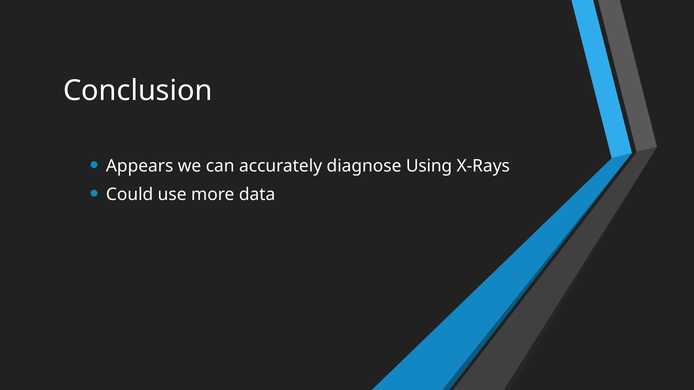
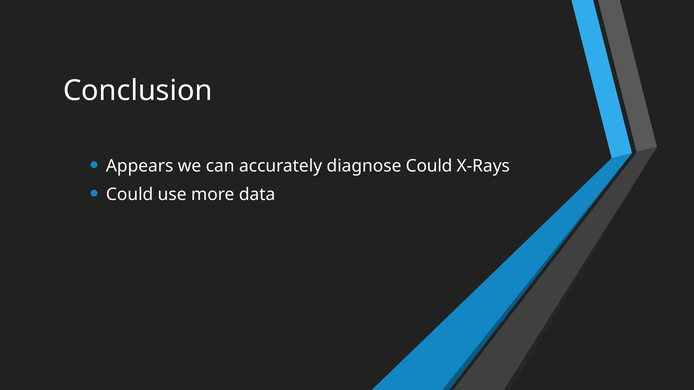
diagnose Using: Using -> Could (429, 166)
